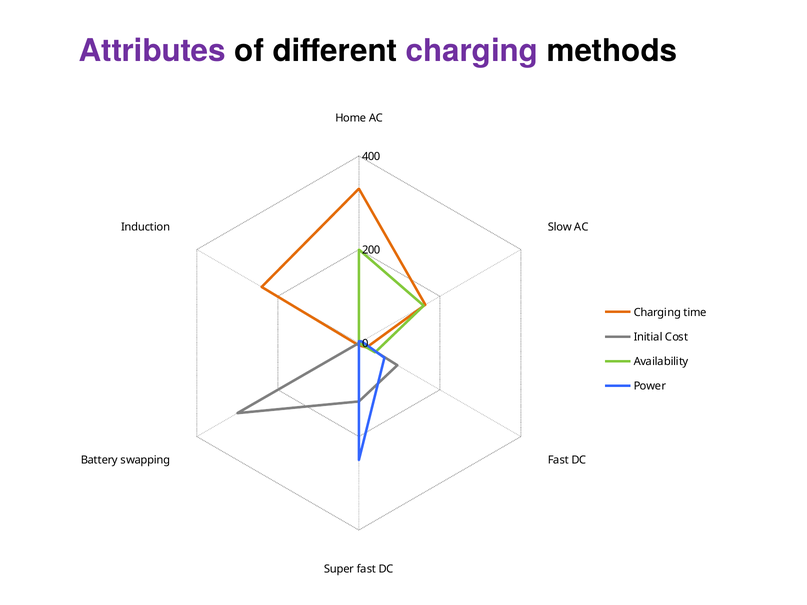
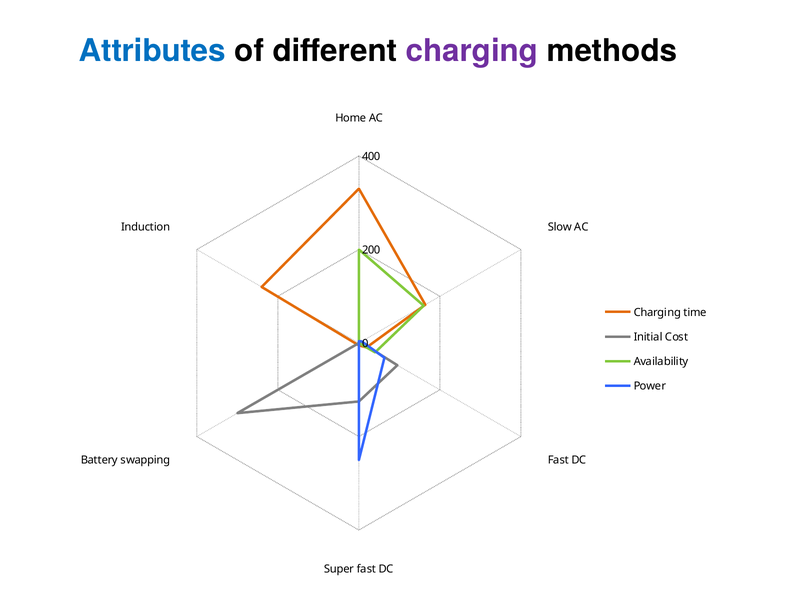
Attributes colour: purple -> blue (152, 51)
